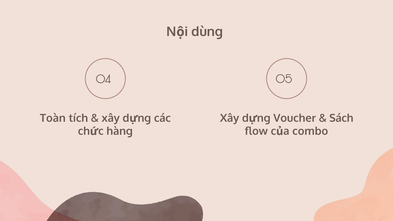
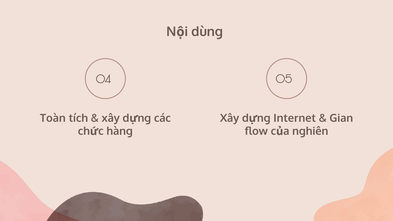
Voucher: Voucher -> Internet (295, 118)
Sách: Sách -> Gian (341, 118)
combo: combo -> nghiên (310, 131)
